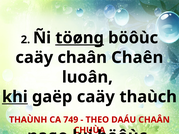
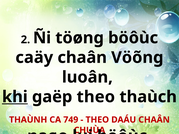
töøng underline: present -> none (80, 38)
Chaên: Chaên -> Vöõng (137, 58)
gaëp caäy: caäy -> theo (96, 97)
